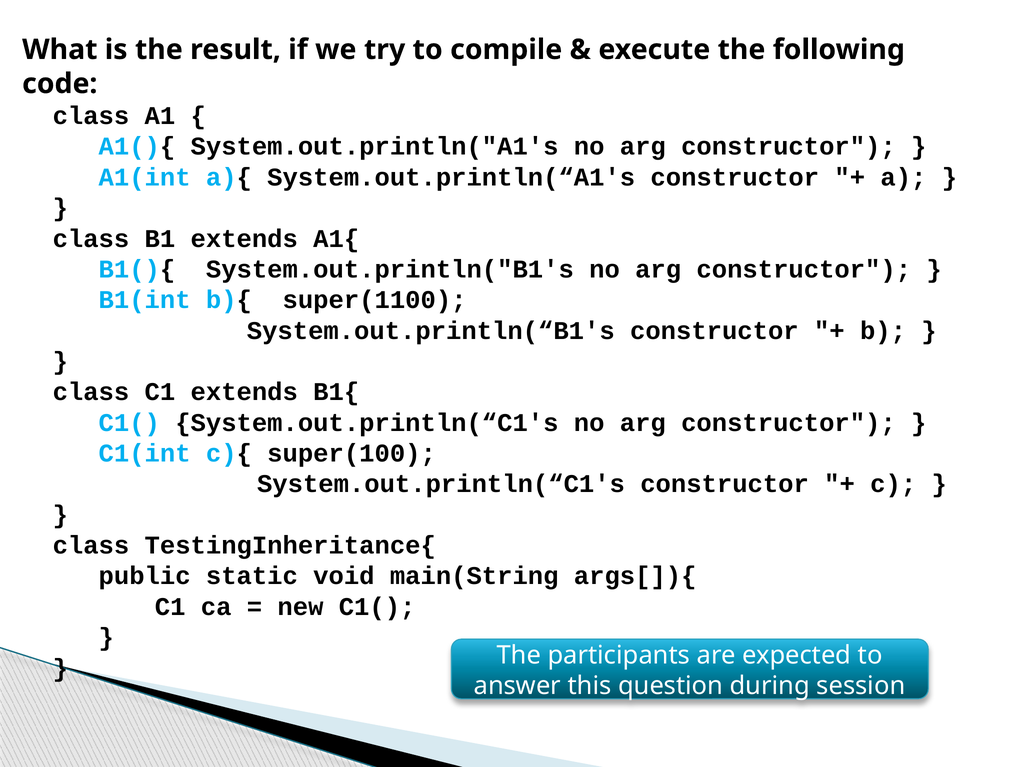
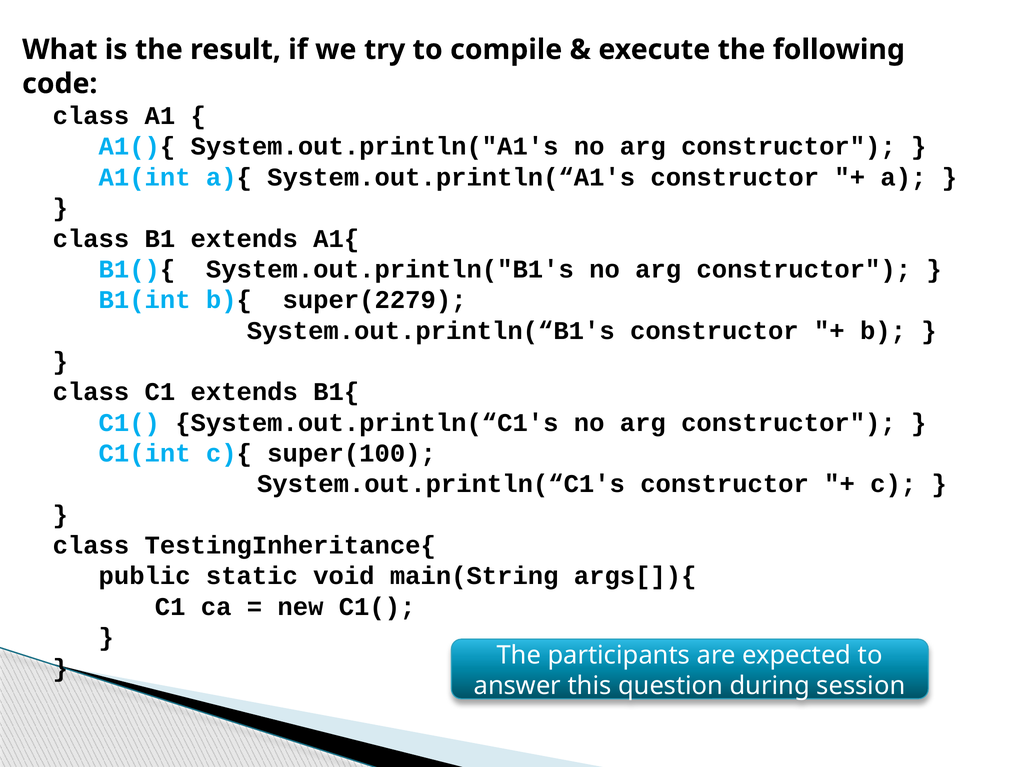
super(1100: super(1100 -> super(2279 (375, 300)
